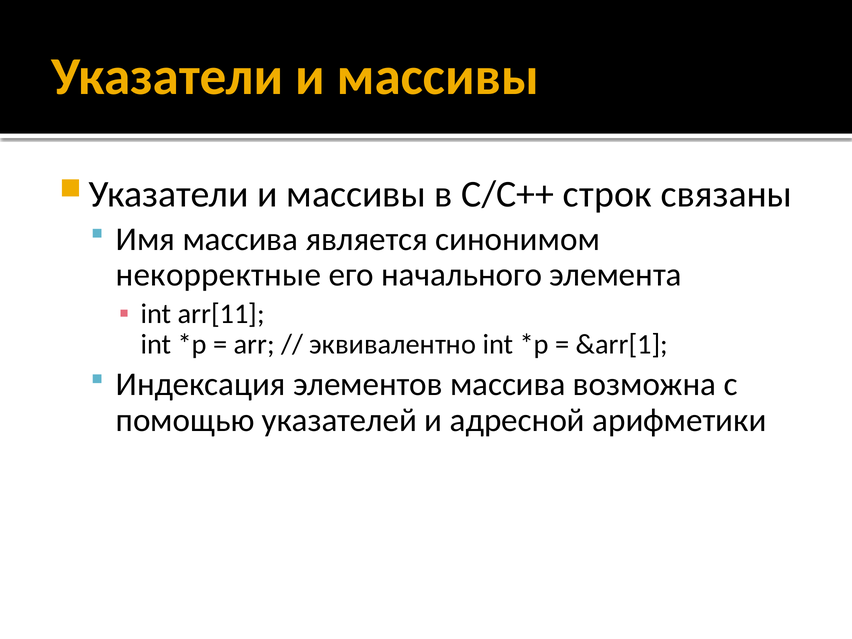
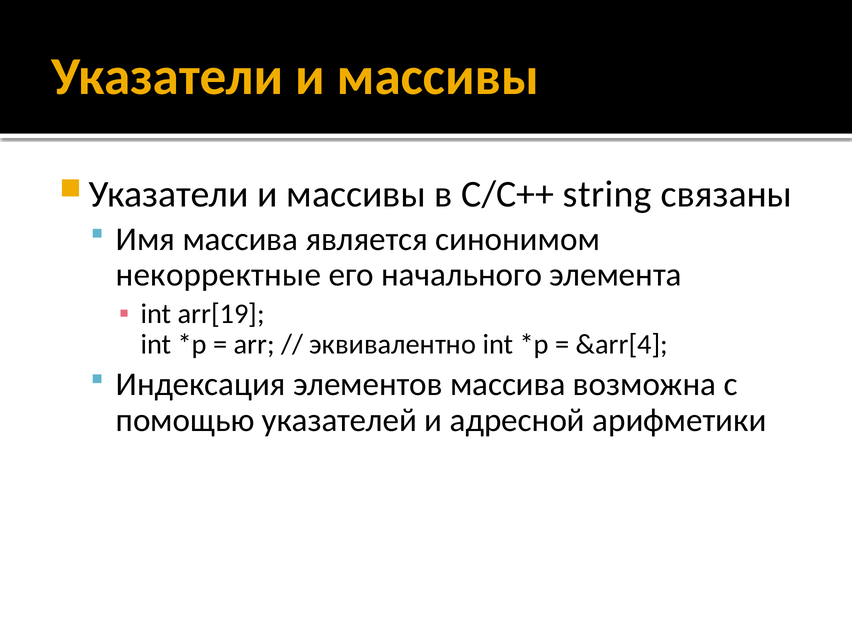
строк: строк -> string (607, 194)
arr[11: arr[11 -> arr[19 (221, 314)
&arr[1: &arr[1 -> &arr[4 (622, 345)
